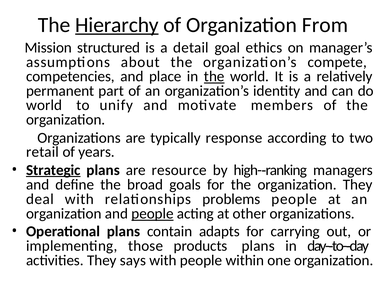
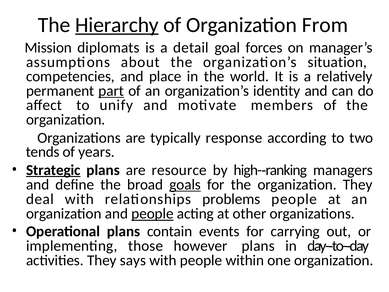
structured: structured -> diplomats (109, 48)
ethics: ethics -> forces (264, 48)
compete: compete -> situation (337, 62)
the underline: present -> none (214, 76)
part underline: none -> present (111, 91)
world: world -> aﬀect (44, 105)
retail: retail -> tends (43, 152)
goals underline: none -> present (185, 184)
adapts: adapts -> events (219, 231)
products: products -> however (201, 246)
